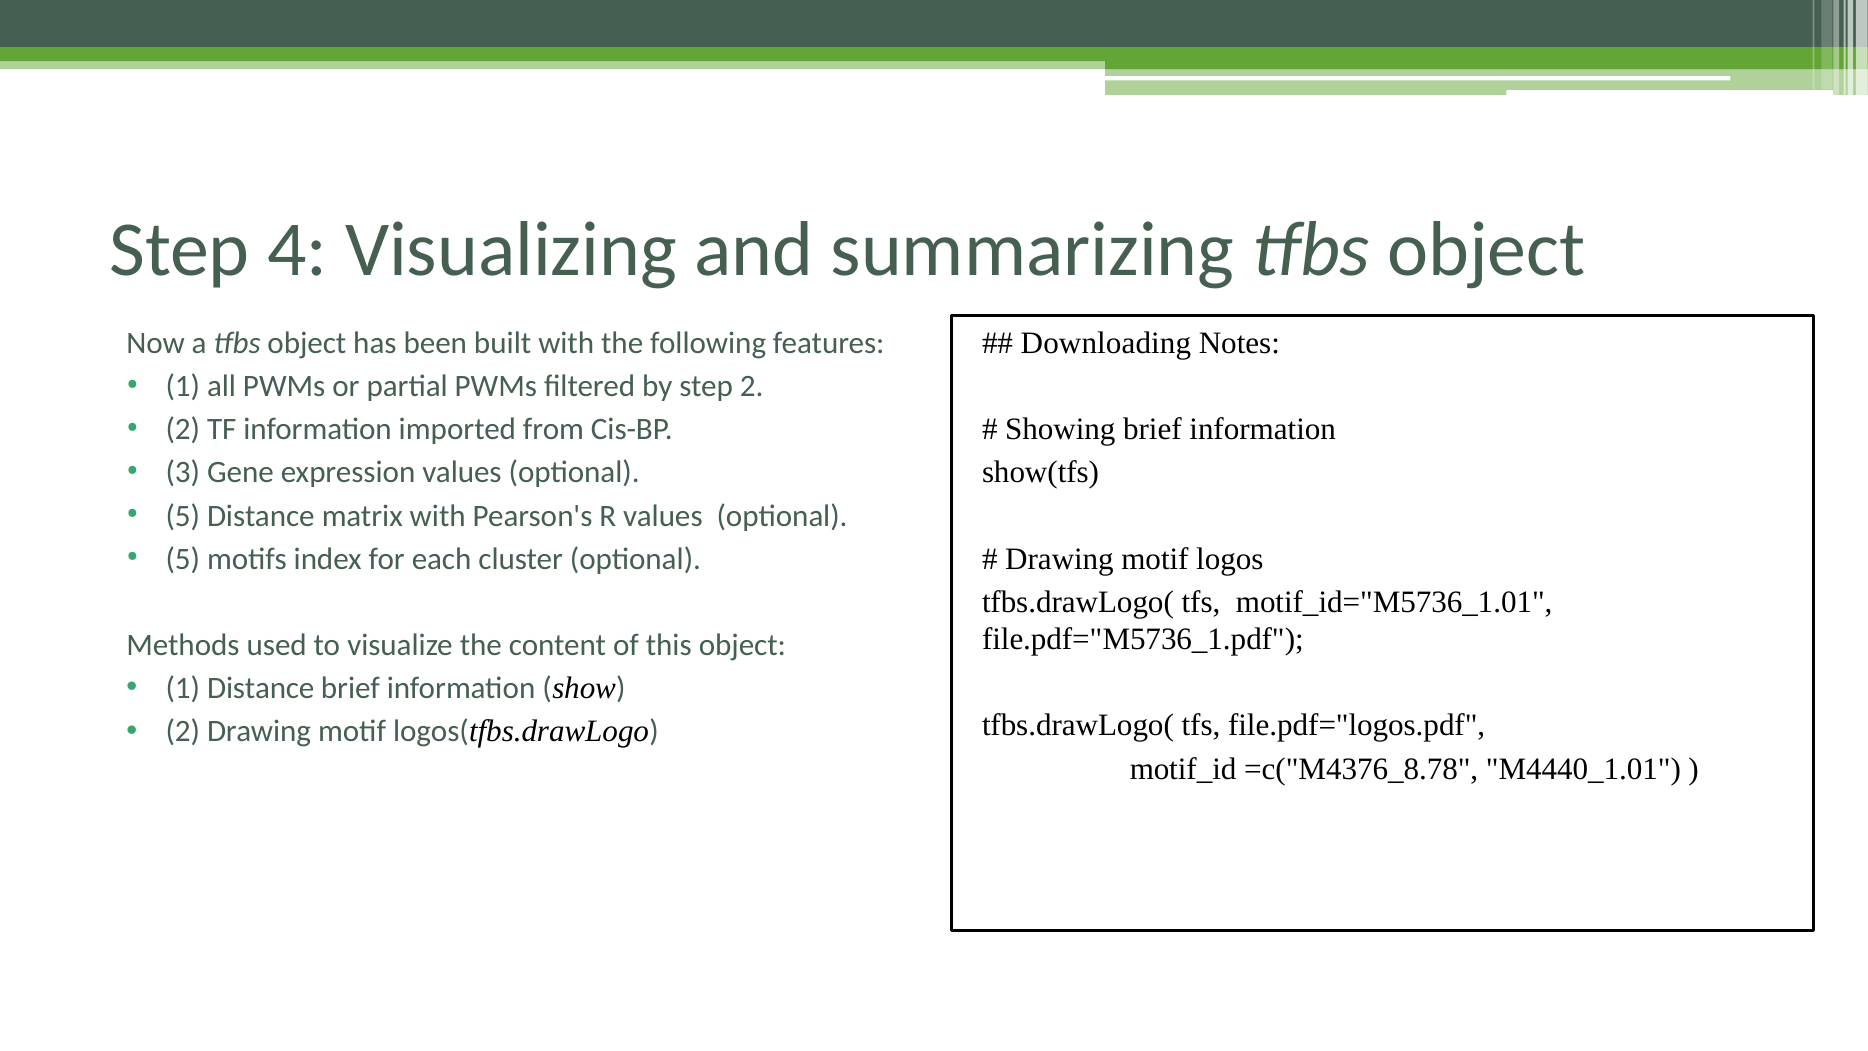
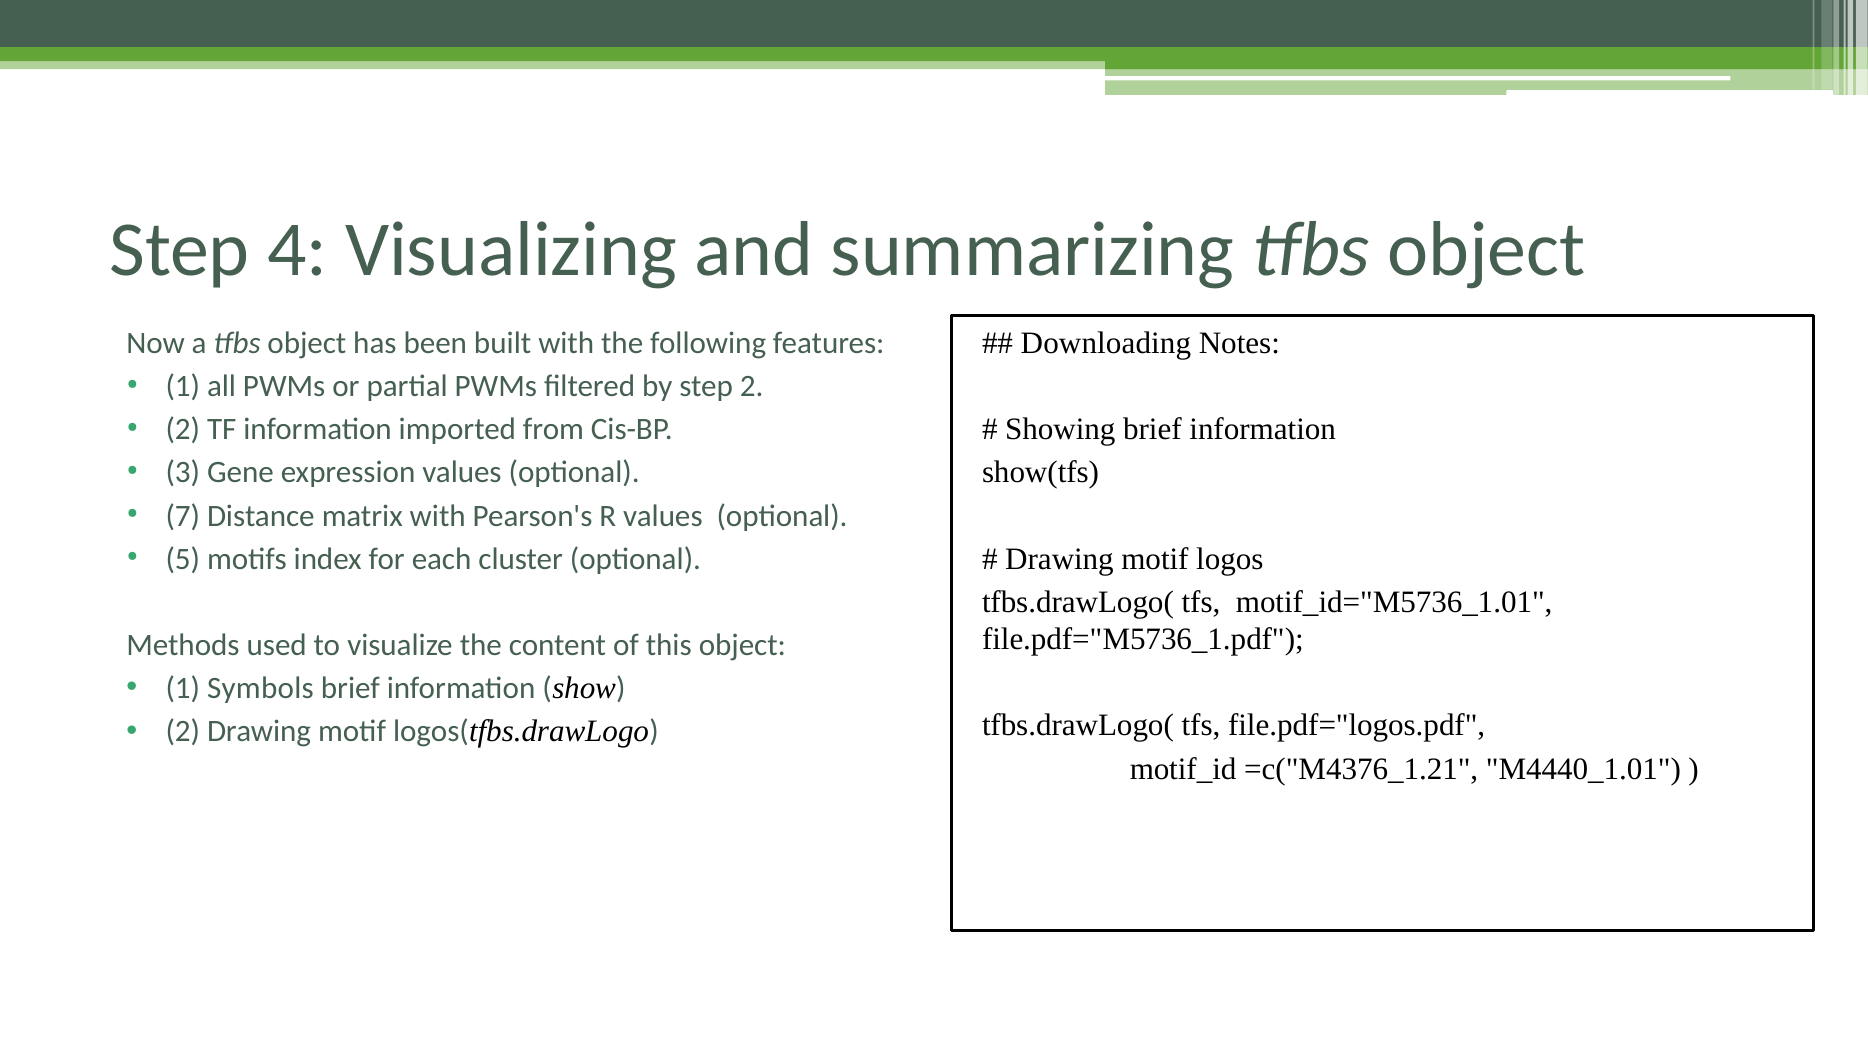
5: 5 -> 7 (183, 516)
1 Distance: Distance -> Symbols (260, 688)
=c("M4376_8.78: =c("M4376_8.78 -> =c("M4376_1.21 (1361, 769)
